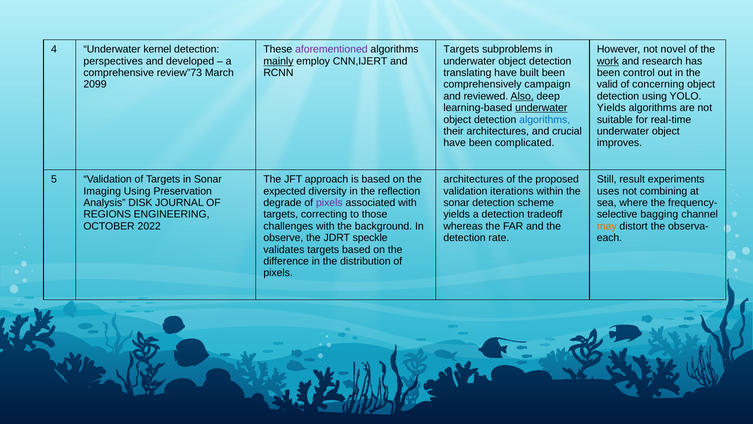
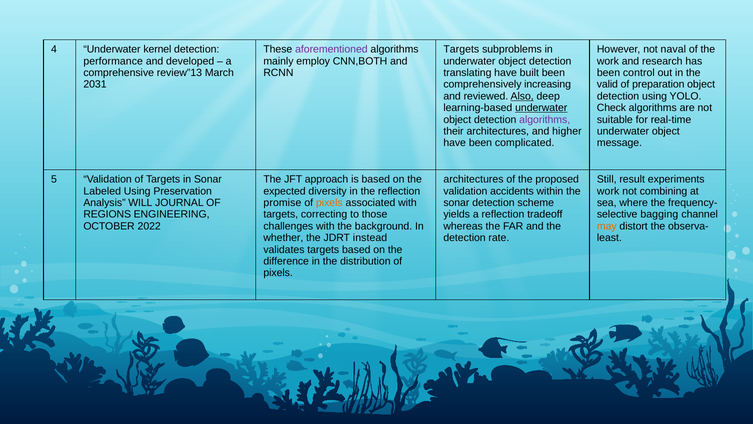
novel: novel -> naval (673, 49)
perspectives: perspectives -> performance (113, 61)
mainly underline: present -> none (278, 61)
CNN,IJERT: CNN,IJERT -> CNN,BOTH (360, 61)
work underline: present -> none (608, 61)
review”73: review”73 -> review”13 (179, 73)
2099: 2099 -> 2031 (95, 84)
campaign: campaign -> increasing (548, 84)
concerning: concerning -> preparation (658, 84)
Yields: Yields -> Check (611, 108)
algorithms colour: blue -> purple (545, 119)
crucial: crucial -> higher (567, 131)
improves: improves -> message (619, 143)
Imaging: Imaging -> Labeled (102, 191)
iterations: iterations -> accidents (512, 191)
uses: uses -> work (608, 191)
DISK: DISK -> WILL (140, 203)
degrade: degrade -> promise (282, 203)
pixels colour: purple -> orange (329, 203)
a detection: detection -> reflection (503, 214)
observe: observe -> whether (283, 238)
speckle: speckle -> instead (370, 238)
each: each -> least (609, 238)
